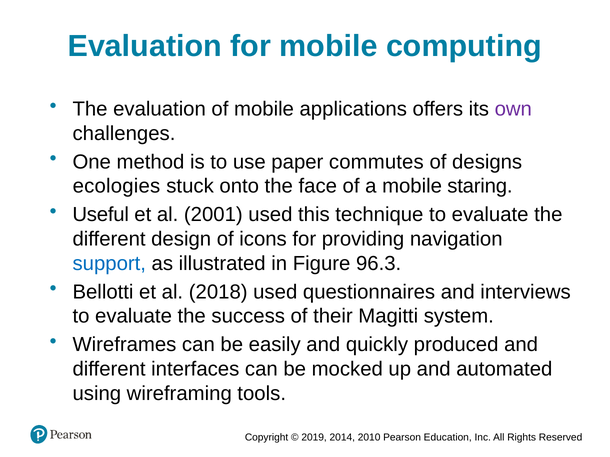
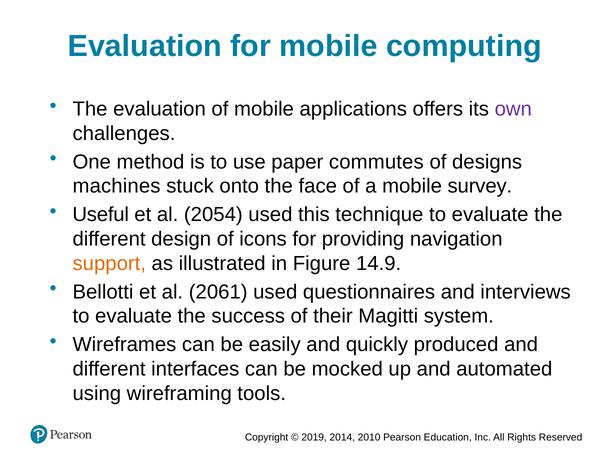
ecologies: ecologies -> machines (117, 186)
staring: staring -> survey (480, 186)
2001: 2001 -> 2054 (213, 215)
support colour: blue -> orange (109, 264)
96.3: 96.3 -> 14.9 (379, 264)
2018: 2018 -> 2061 (218, 292)
